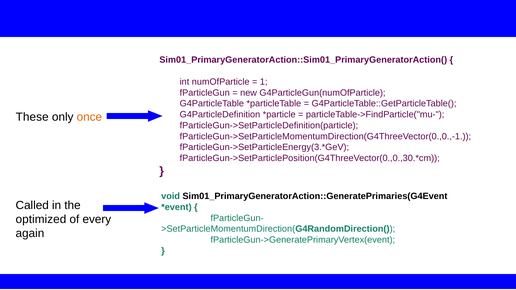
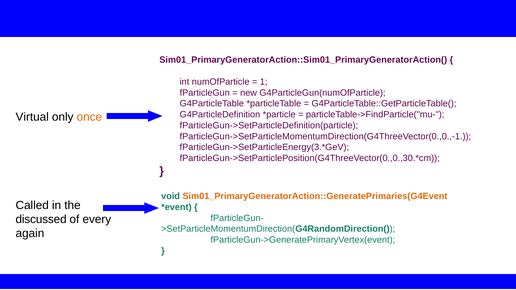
These: These -> Virtual (32, 117)
Sim01_PrimaryGeneratorAction::GeneratePrimaries(G4Event colour: black -> orange (315, 196)
optimized: optimized -> discussed (41, 220)
